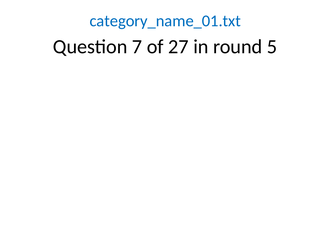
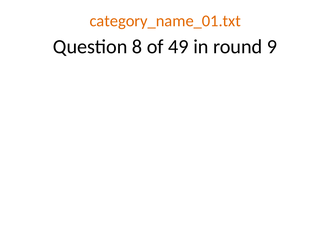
category_name_01.txt colour: blue -> orange (165, 21)
7: 7 -> 8 (137, 47)
27: 27 -> 49 (178, 47)
5: 5 -> 9 (272, 47)
